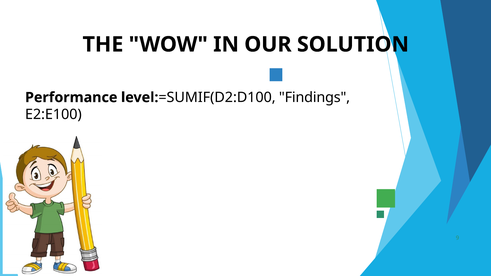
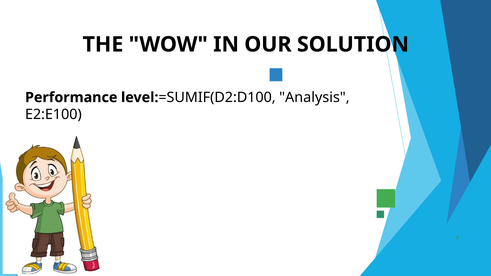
Findings: Findings -> Analysis (314, 97)
